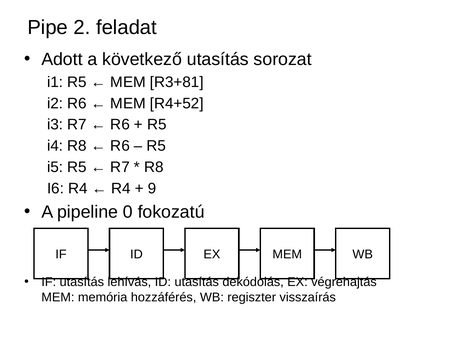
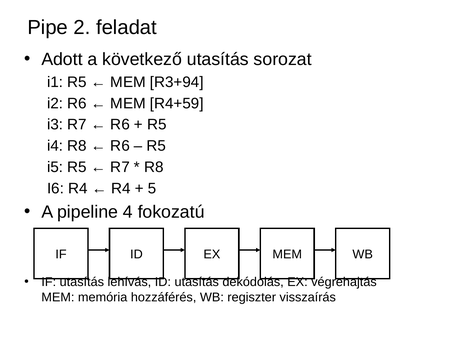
R3+81: R3+81 -> R3+94 (177, 82)
R4+52: R4+52 -> R4+59 (177, 103)
9: 9 -> 5 (152, 188)
0: 0 -> 4 (128, 212)
